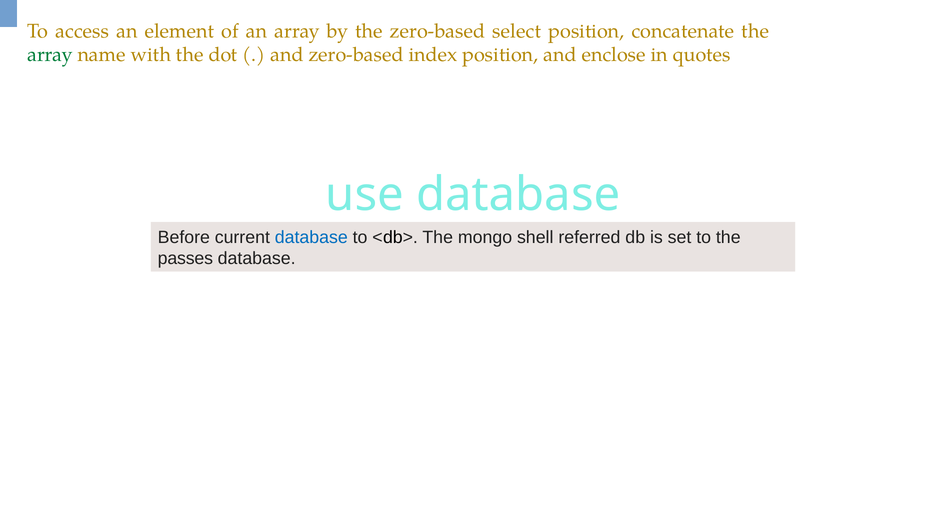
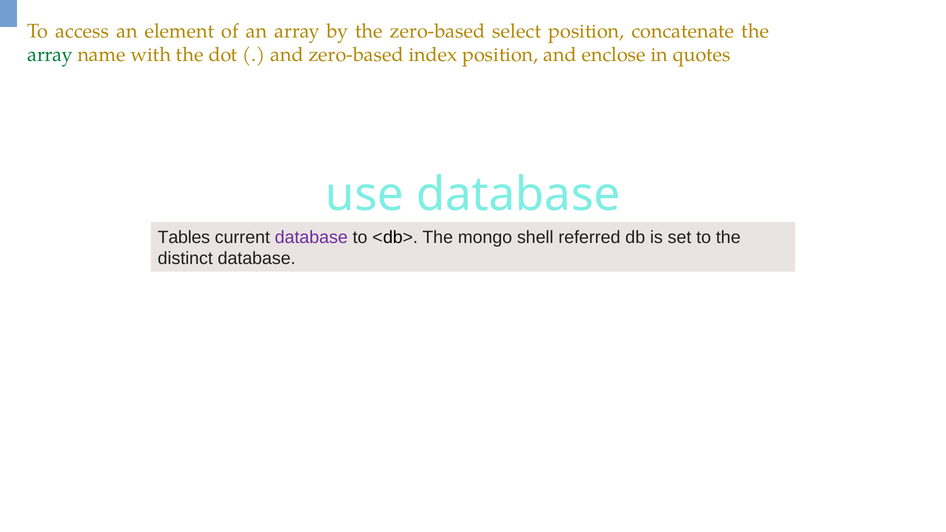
Before: Before -> Tables (184, 237)
database colour: blue -> purple (311, 237)
passes: passes -> distinct (185, 259)
